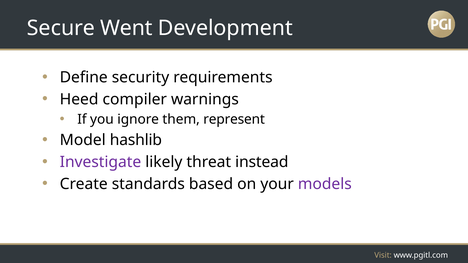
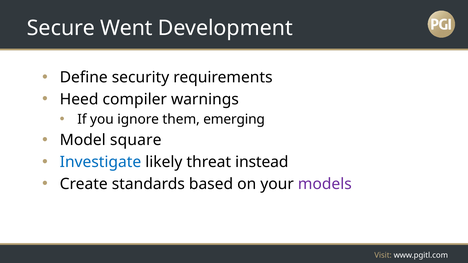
represent: represent -> emerging (234, 119)
hashlib: hashlib -> square (136, 140)
Investigate colour: purple -> blue (100, 162)
